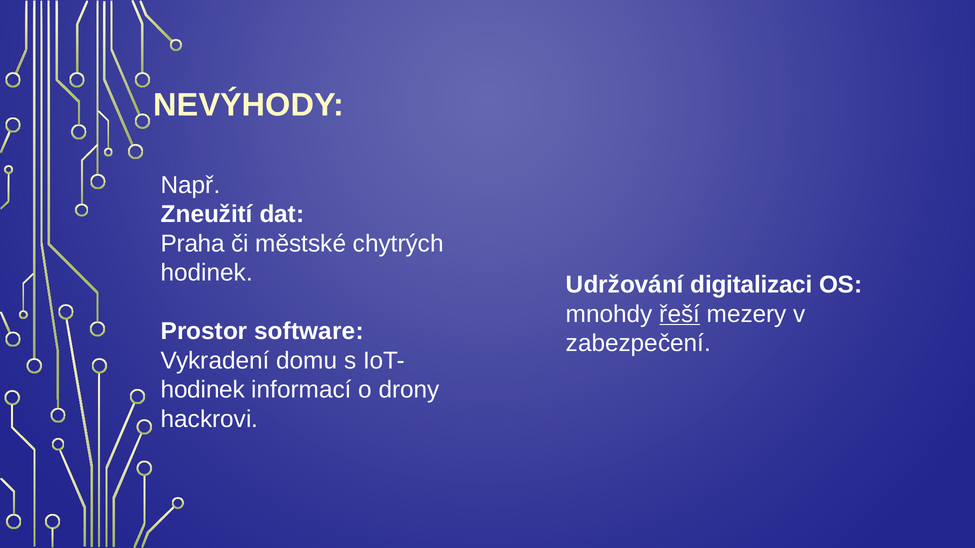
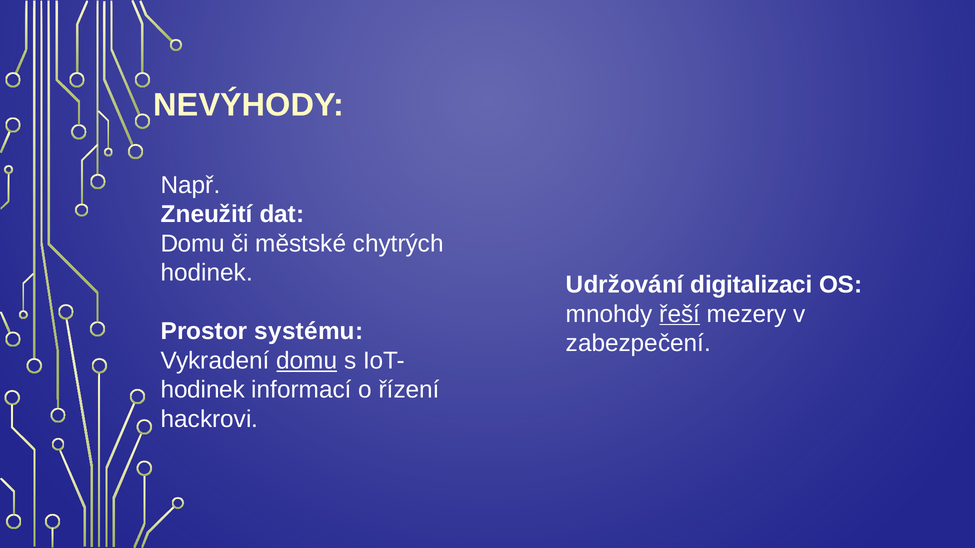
Praha: Praha -> Domu (193, 244)
software: software -> systému (309, 332)
domu underline: none -> present (307, 361)
drony: drony -> řízení (409, 390)
